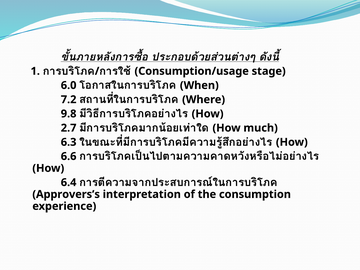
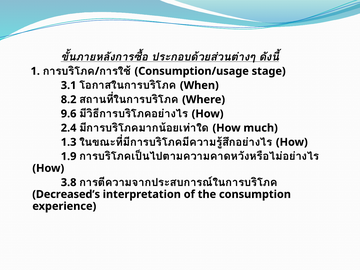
6.0: 6.0 -> 3.1 (69, 85)
7.2: 7.2 -> 8.2 (69, 100)
9.8: 9.8 -> 9.6 (69, 114)
2.7: 2.7 -> 2.4 (69, 128)
6.3: 6.3 -> 1.3 (69, 142)
6.6: 6.6 -> 1.9 (69, 156)
6.4: 6.4 -> 3.8 (69, 182)
Approvers’s: Approvers’s -> Decreased’s (66, 194)
